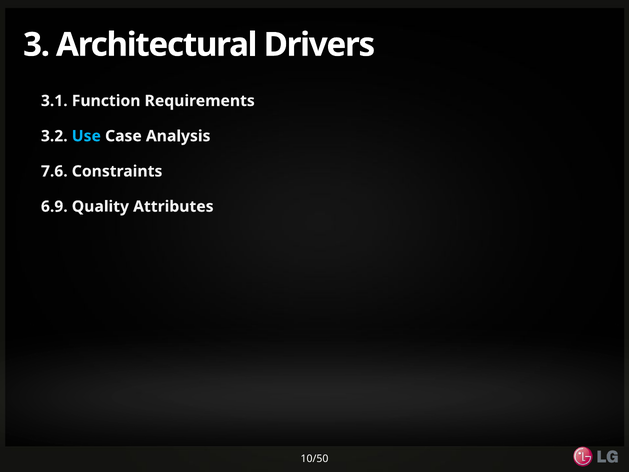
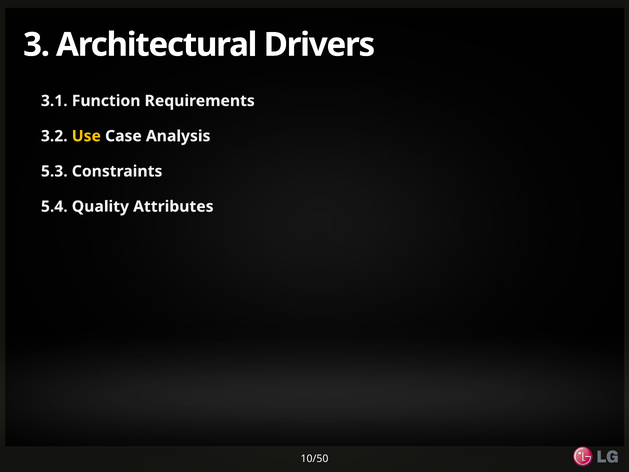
Use colour: light blue -> yellow (86, 136)
7.6: 7.6 -> 5.3 (54, 171)
6.9: 6.9 -> 5.4 (54, 206)
